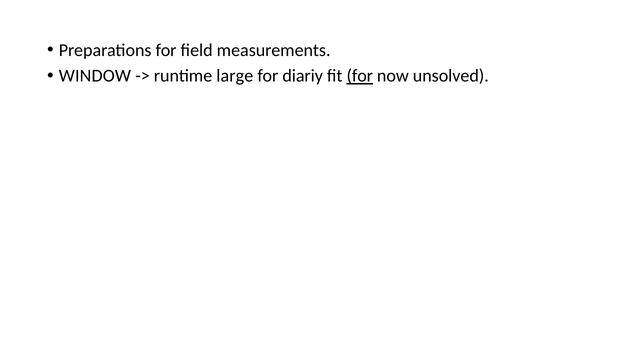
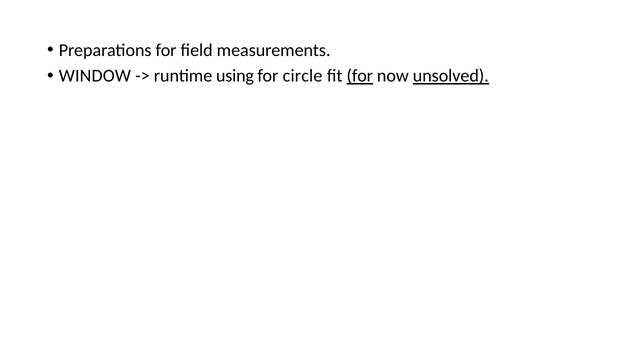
large: large -> using (235, 76)
diariy: diariy -> circle (303, 76)
unsolved underline: none -> present (451, 76)
